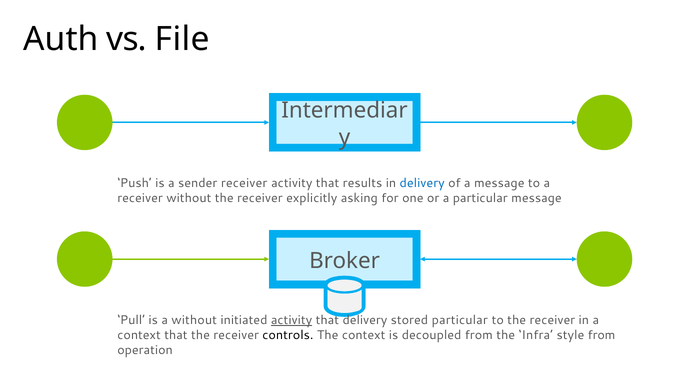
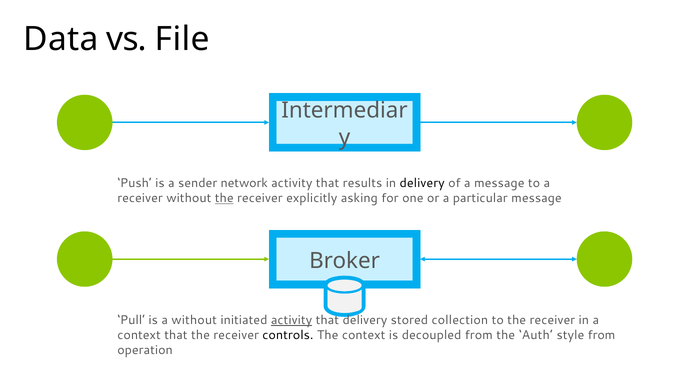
Auth: Auth -> Data (61, 39)
sender receiver: receiver -> network (244, 183)
delivery colour: blue -> black (422, 183)
the underline: none -> present (224, 198)
stored particular: particular -> collection (460, 320)
Infra: Infra -> Auth (536, 335)
